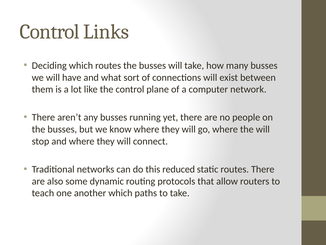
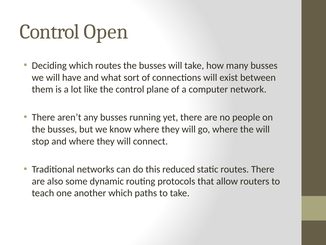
Links: Links -> Open (106, 32)
